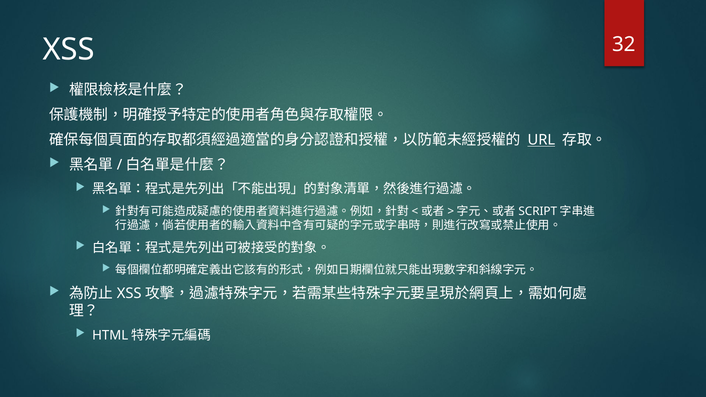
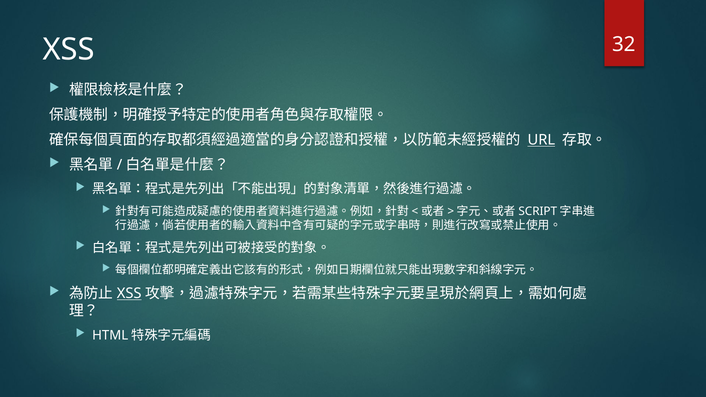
XSS underline: none -> present (129, 294)
